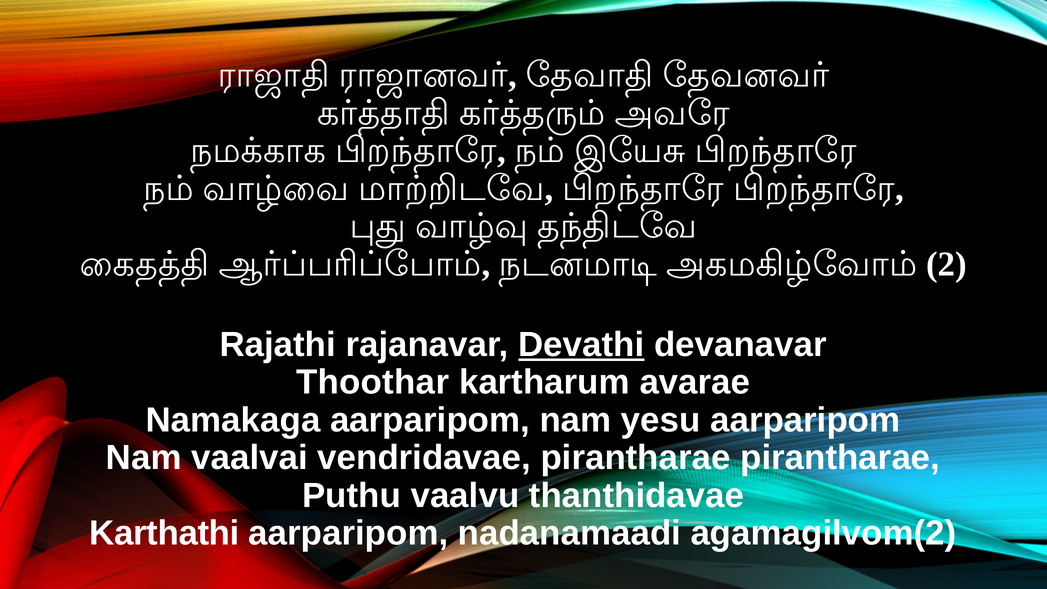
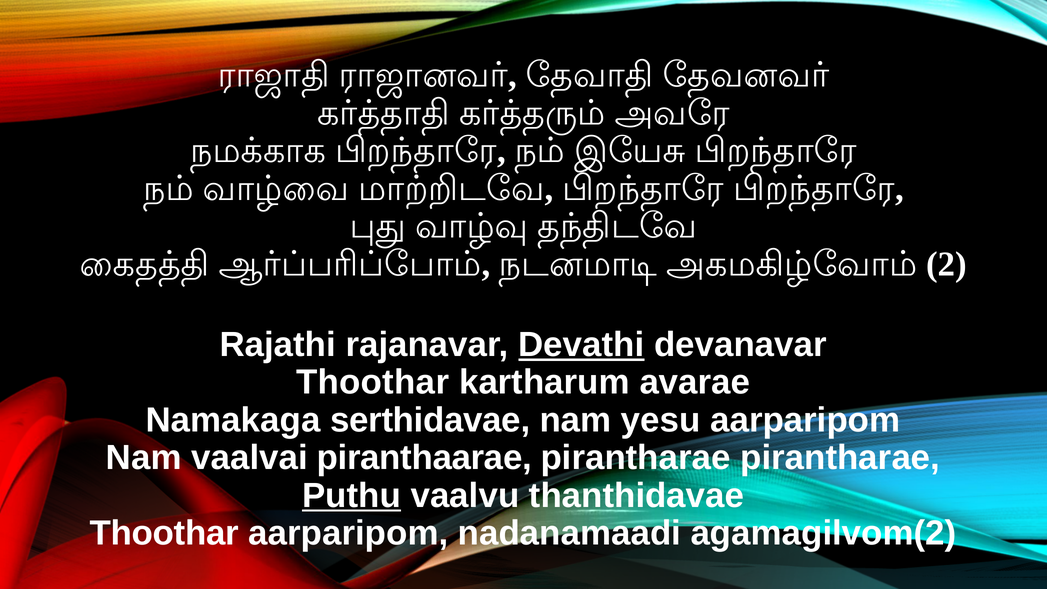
Namakaga aarparipom: aarparipom -> serthidavae (430, 420)
vendridavae: vendridavae -> piranthaarae (424, 458)
Puthu underline: none -> present (352, 496)
Karthathi: Karthathi -> Thoothar (164, 533)
